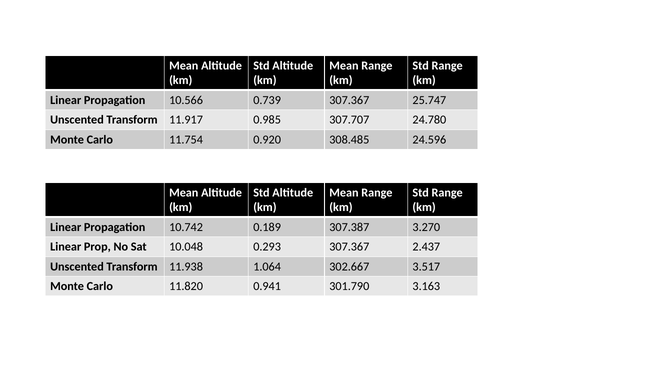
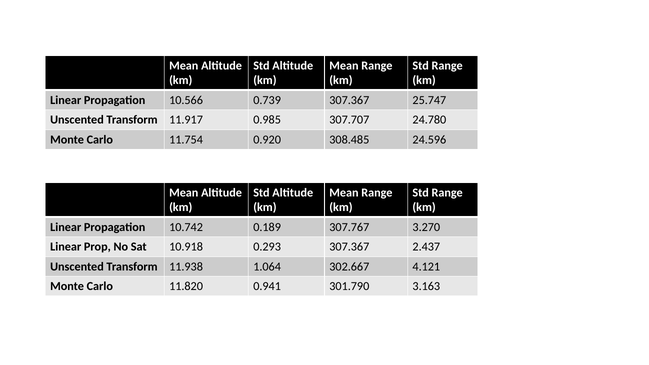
307.387: 307.387 -> 307.767 (349, 227)
10.048: 10.048 -> 10.918 (186, 247)
3.517: 3.517 -> 4.121 (426, 267)
